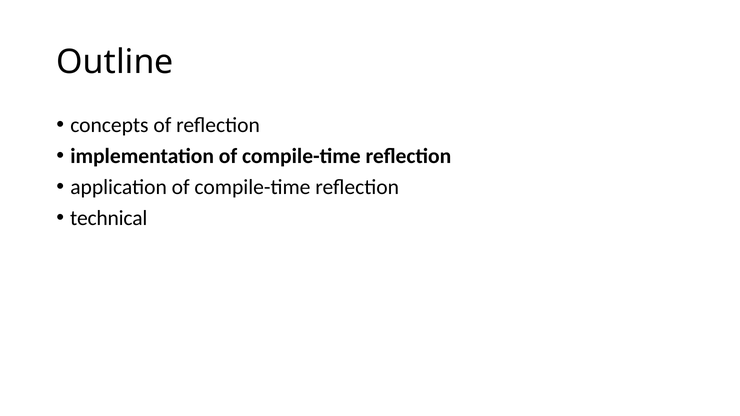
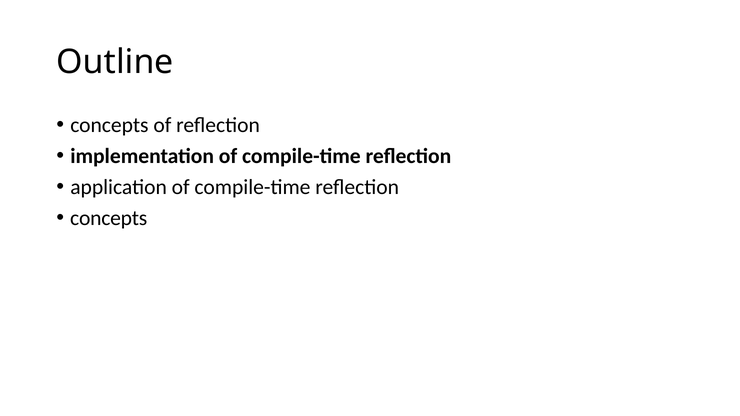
technical: technical -> concepts (109, 218)
